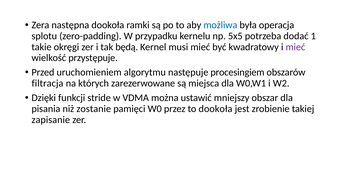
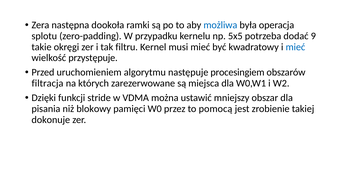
1: 1 -> 9 (313, 36)
będą: będą -> filtru (127, 47)
mieć colour: purple -> blue (295, 47)
zostanie: zostanie -> blokowy (94, 109)
to dookoła: dookoła -> pomocą (215, 109)
zapisanie: zapisanie -> dokonuje (51, 119)
